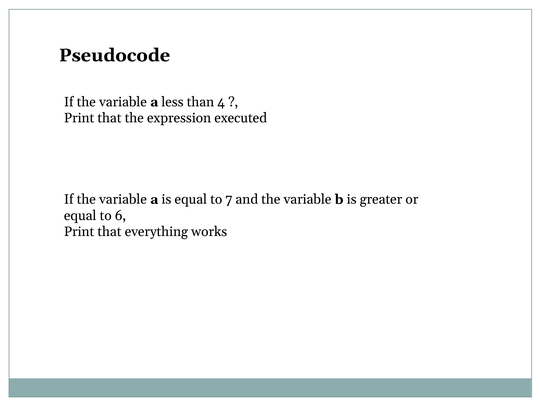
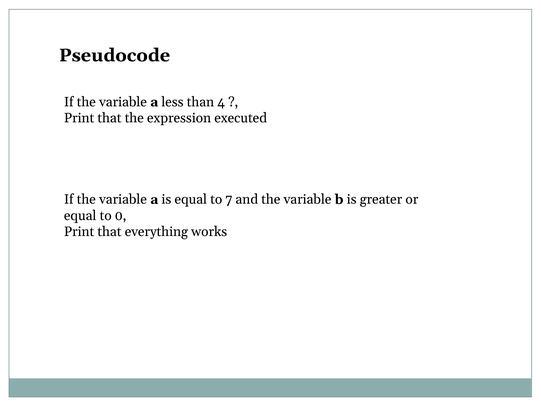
6: 6 -> 0 (121, 215)
